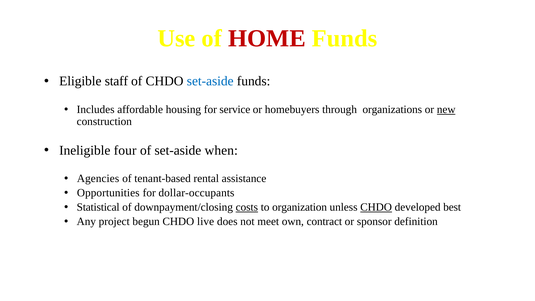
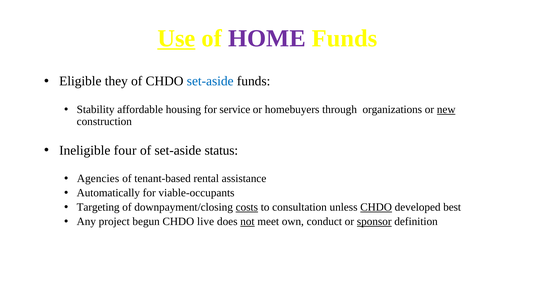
Use underline: none -> present (176, 39)
HOME colour: red -> purple (267, 39)
staff: staff -> they (116, 81)
Includes: Includes -> Stability (96, 109)
when: when -> status (221, 150)
Opportunities: Opportunities -> Automatically (108, 193)
dollar-occupants: dollar-occupants -> viable-occupants (197, 193)
Statistical: Statistical -> Targeting (98, 207)
organization: organization -> consultation (300, 207)
not underline: none -> present (247, 221)
contract: contract -> conduct (324, 221)
sponsor underline: none -> present (374, 221)
